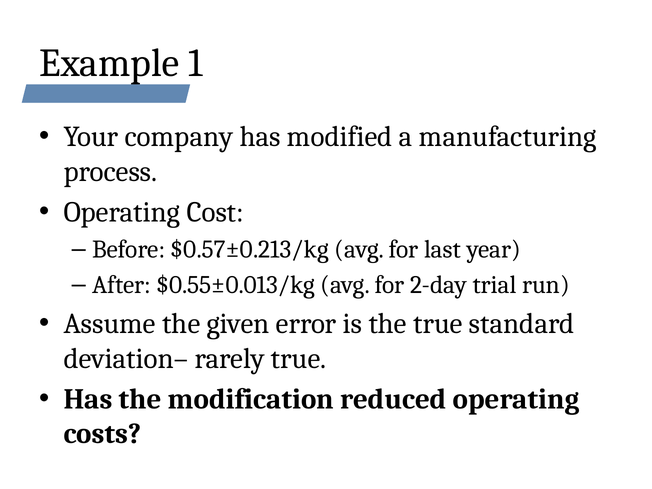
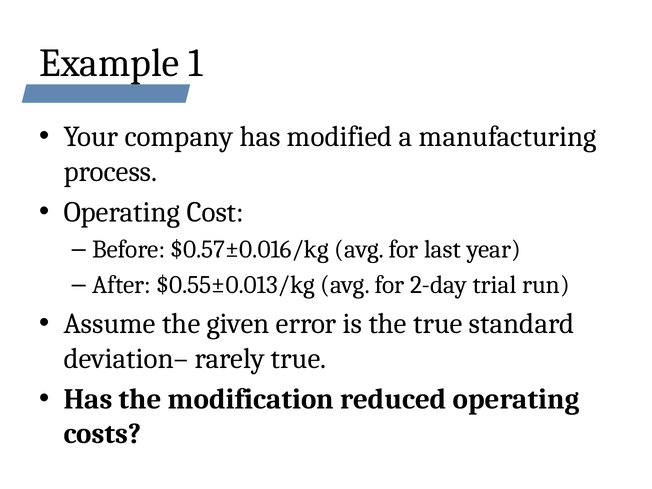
$0.57±0.213/kg: $0.57±0.213/kg -> $0.57±0.016/kg (250, 250)
